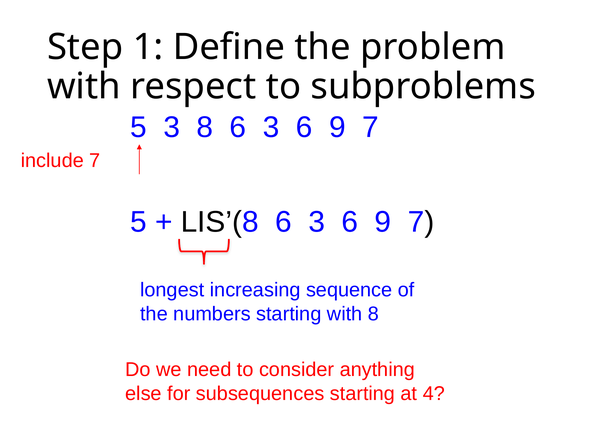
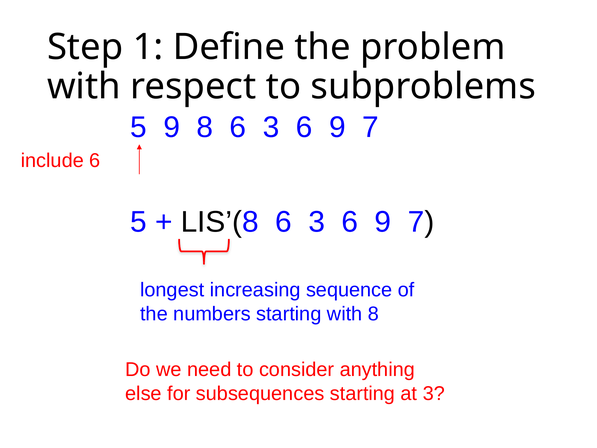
5 3: 3 -> 9 (172, 127)
include 7: 7 -> 6 (95, 161)
at 4: 4 -> 3 (434, 393)
